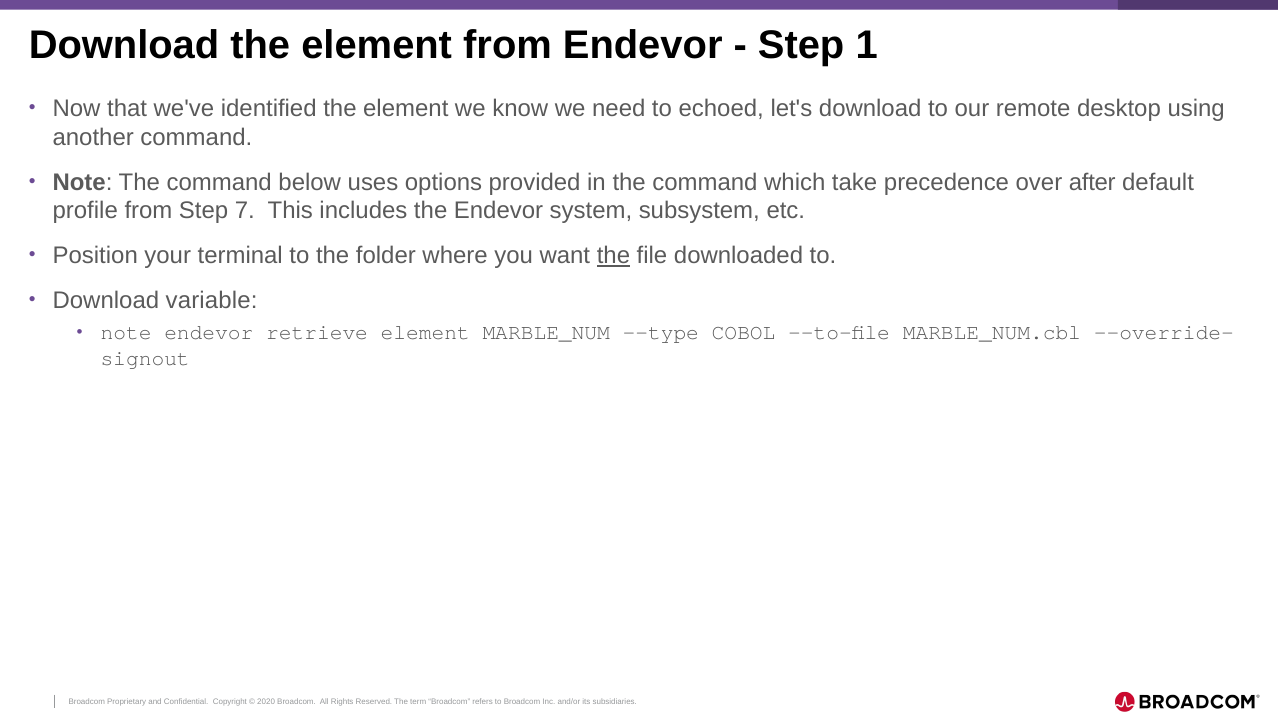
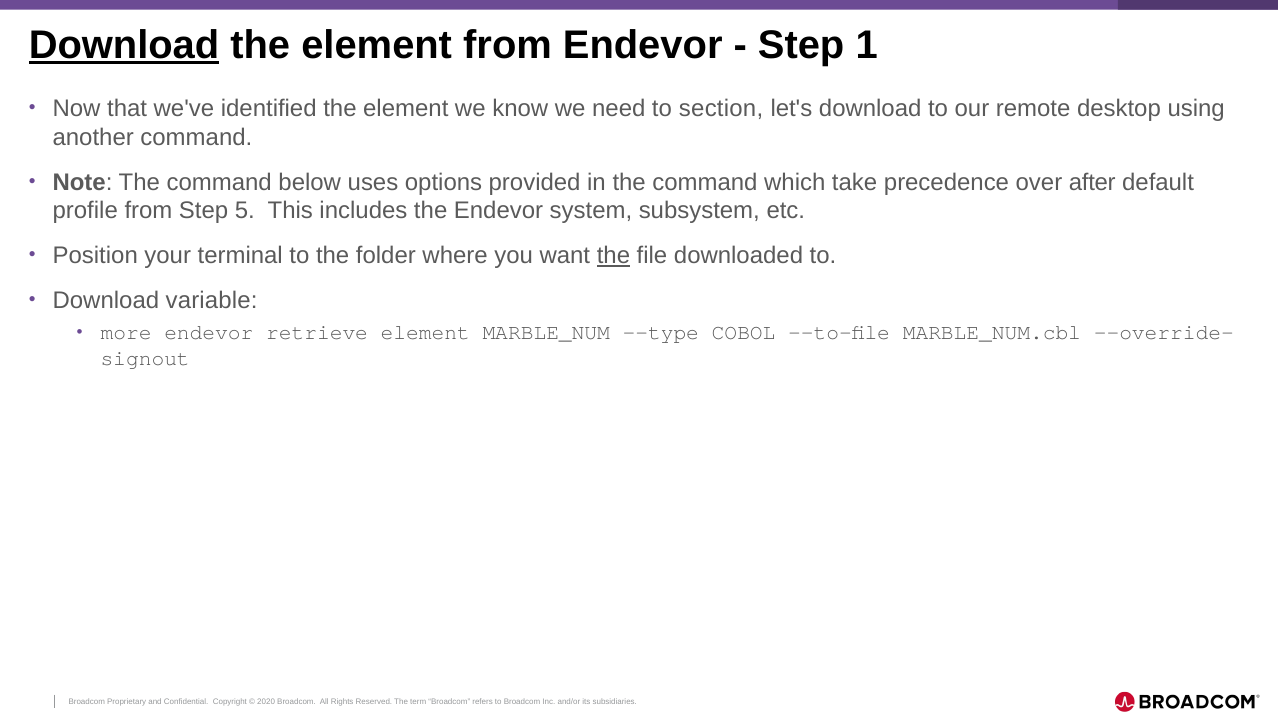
Download underline: none -> present (124, 45)
echoed: echoed -> section (721, 109)
7: 7 -> 5 (245, 211)
note: note -> more (126, 333)
